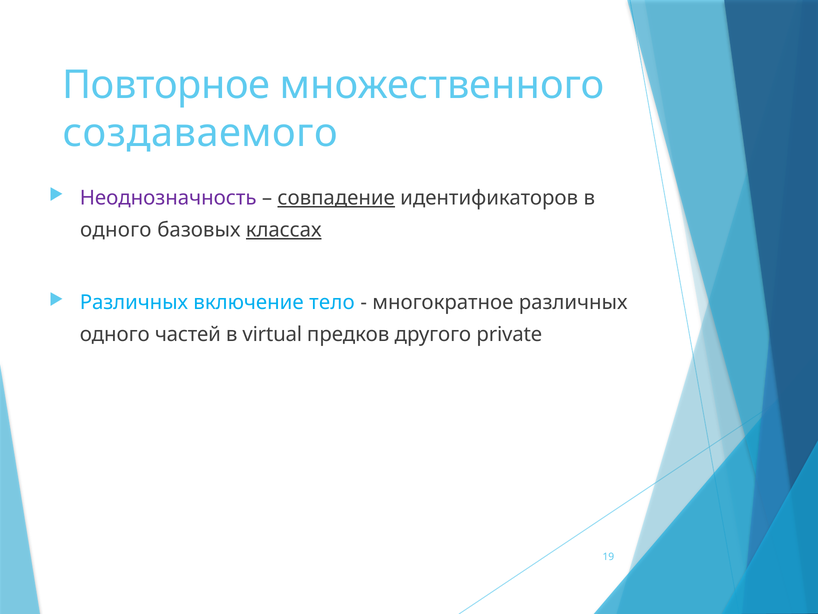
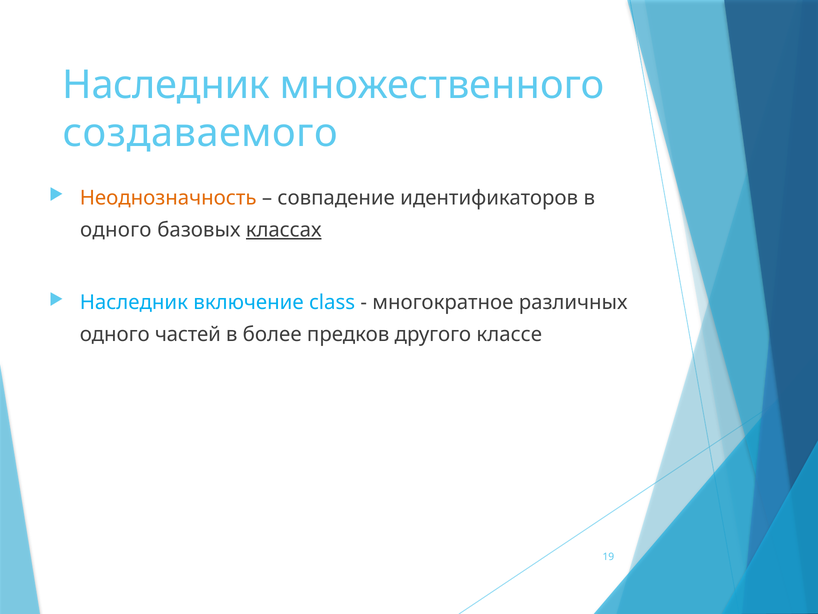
Повторное: Повторное -> Наследник (166, 85)
Неоднозначность colour: purple -> orange (168, 198)
совпадение underline: present -> none (336, 198)
Различных: Различных -> Наследник (134, 302)
тело: тело -> class (332, 302)
virtual: virtual -> более (272, 334)
private: private -> классе (509, 334)
